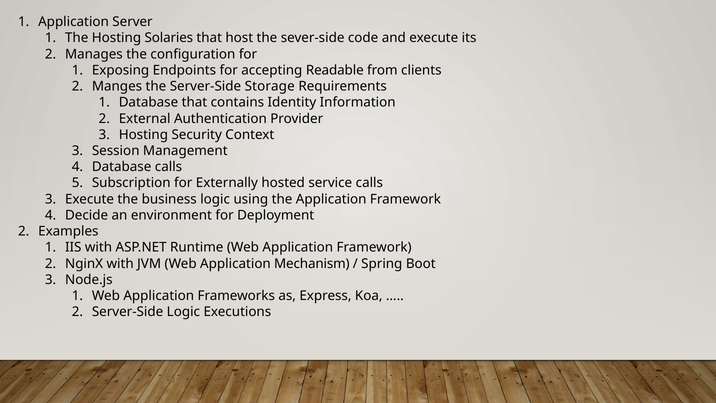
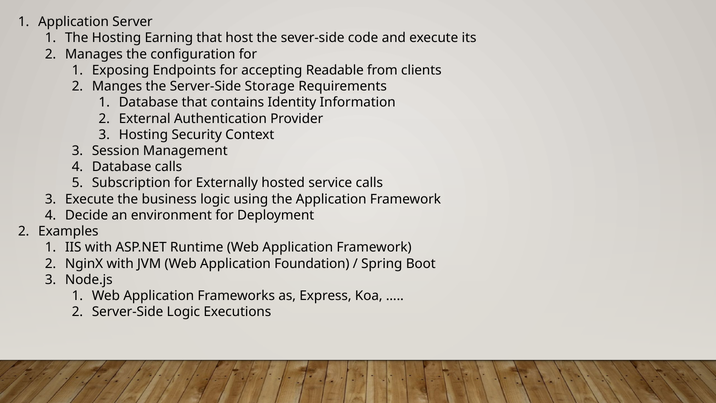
Solaries: Solaries -> Earning (169, 38)
Mechanism: Mechanism -> Foundation (312, 263)
